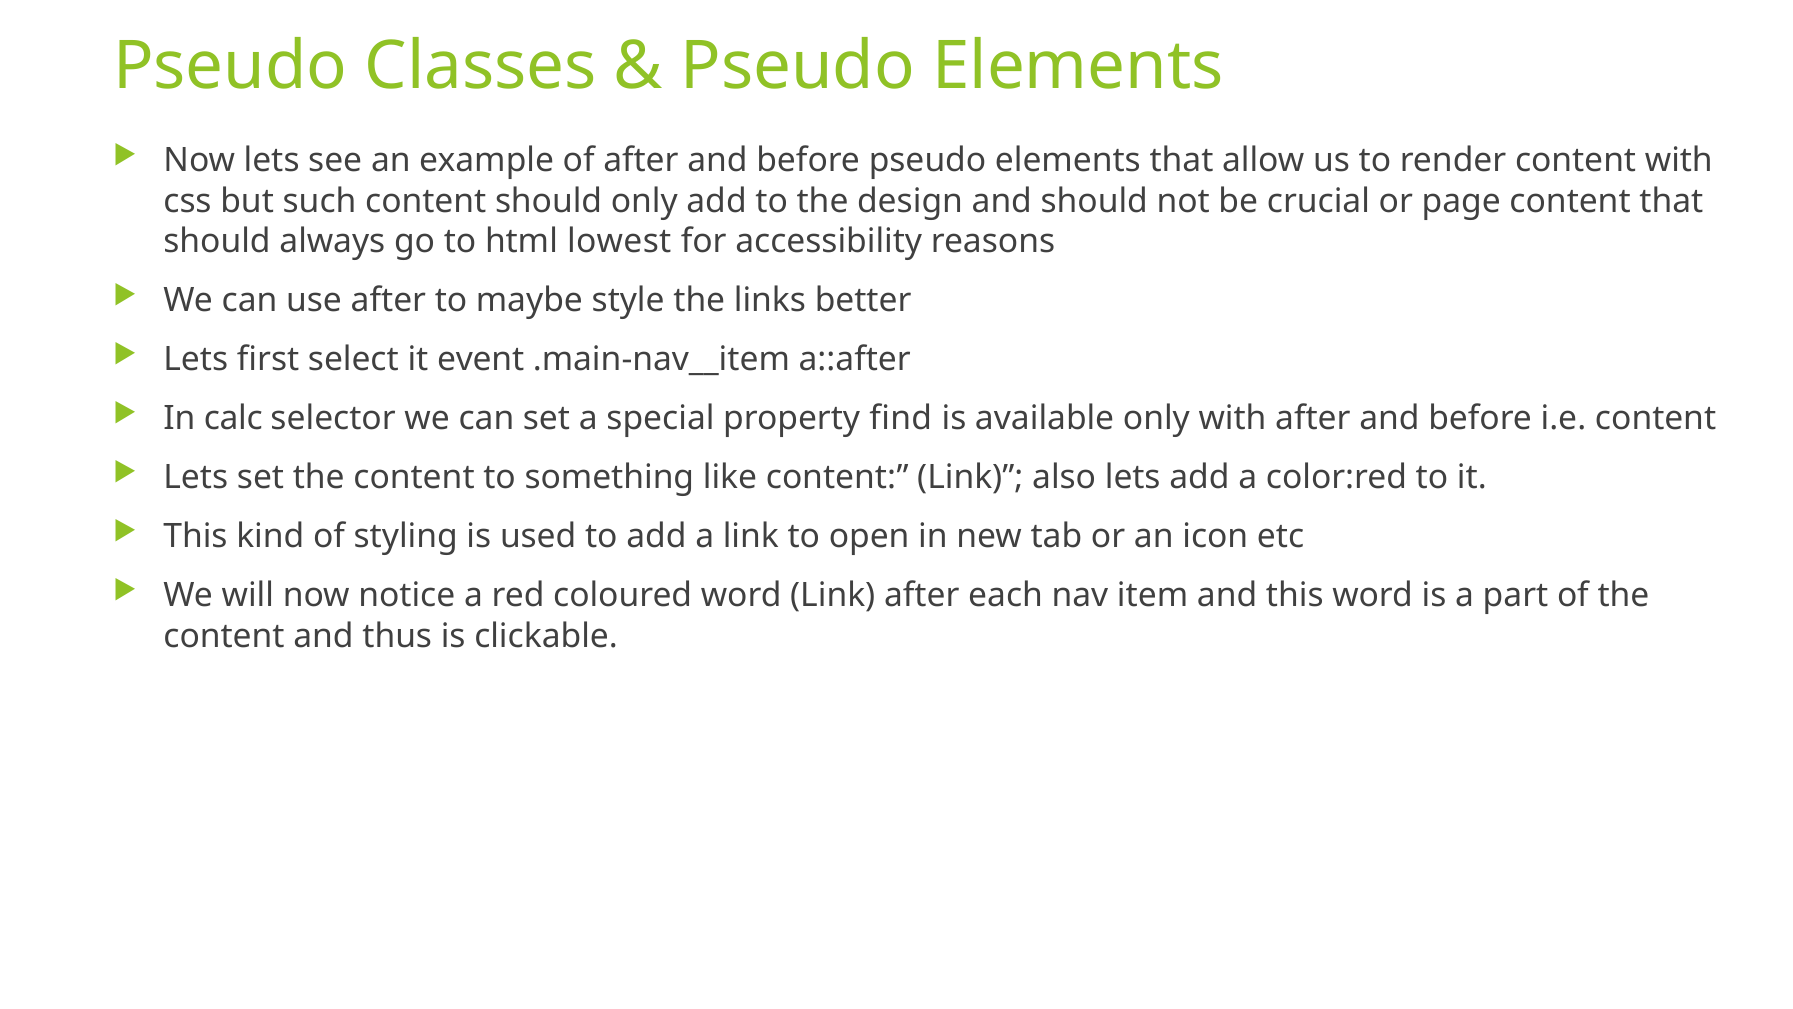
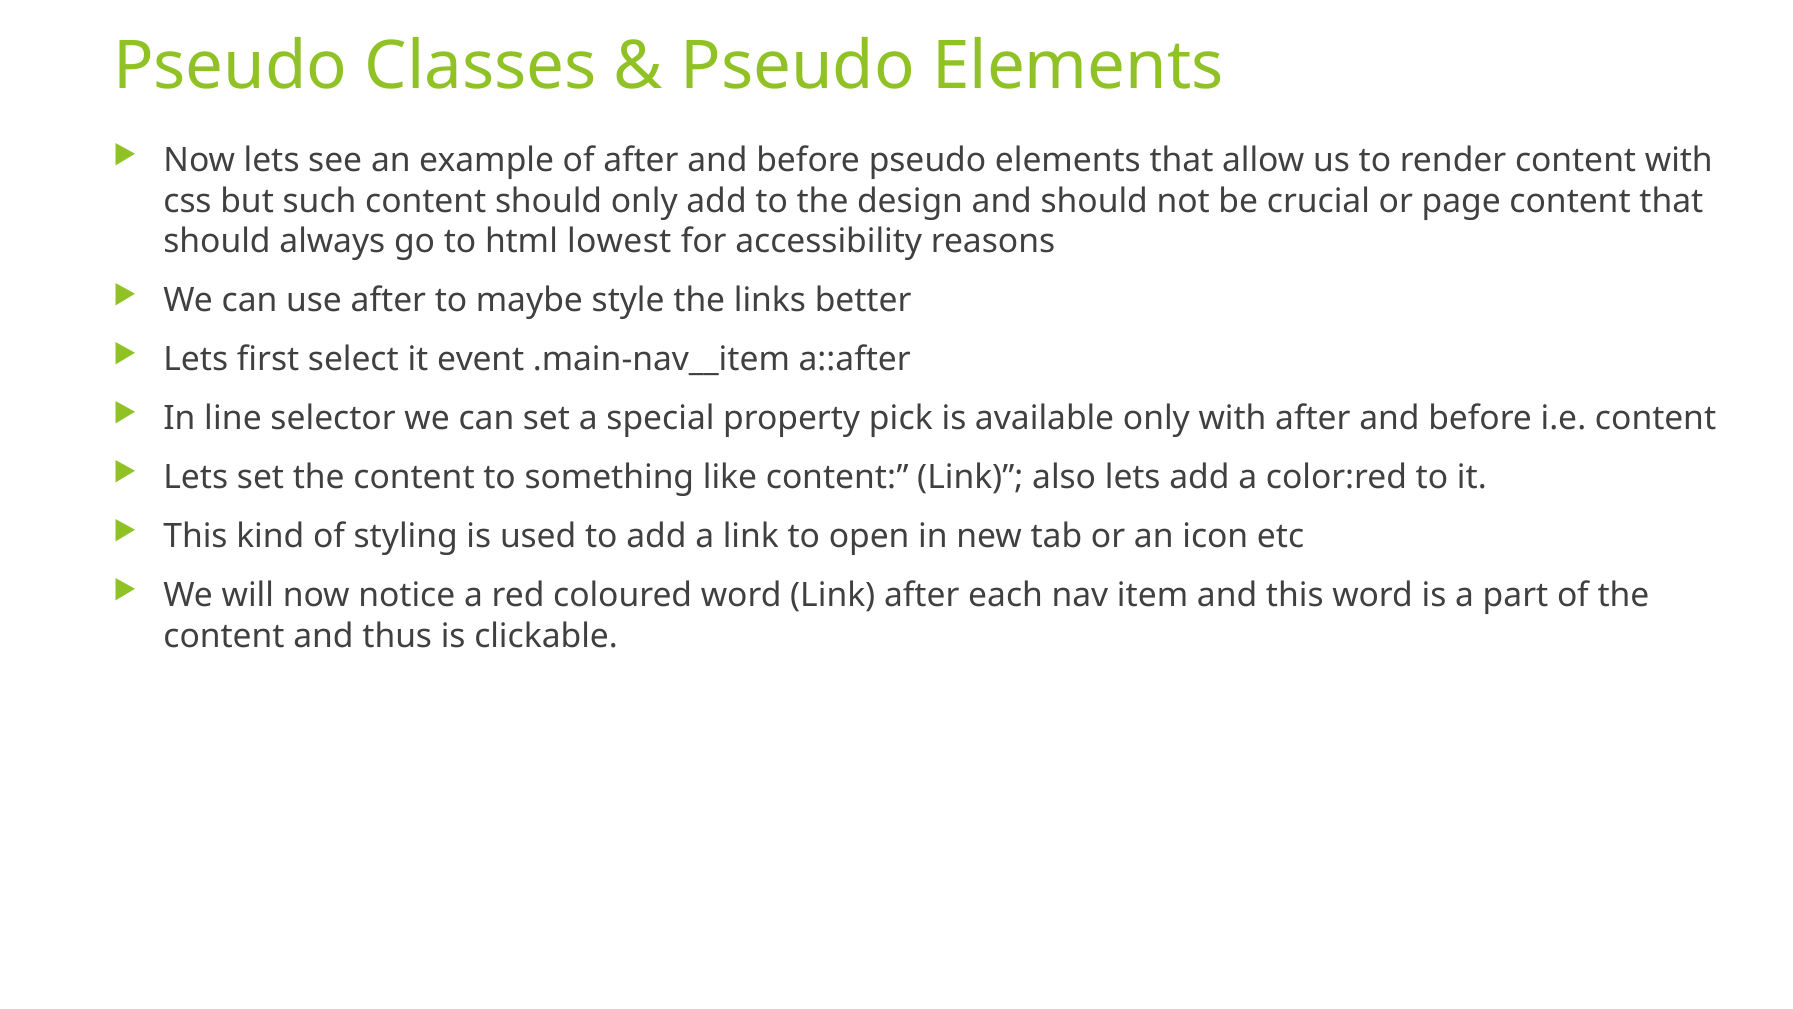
calc: calc -> line (233, 418)
find: find -> pick (901, 418)
